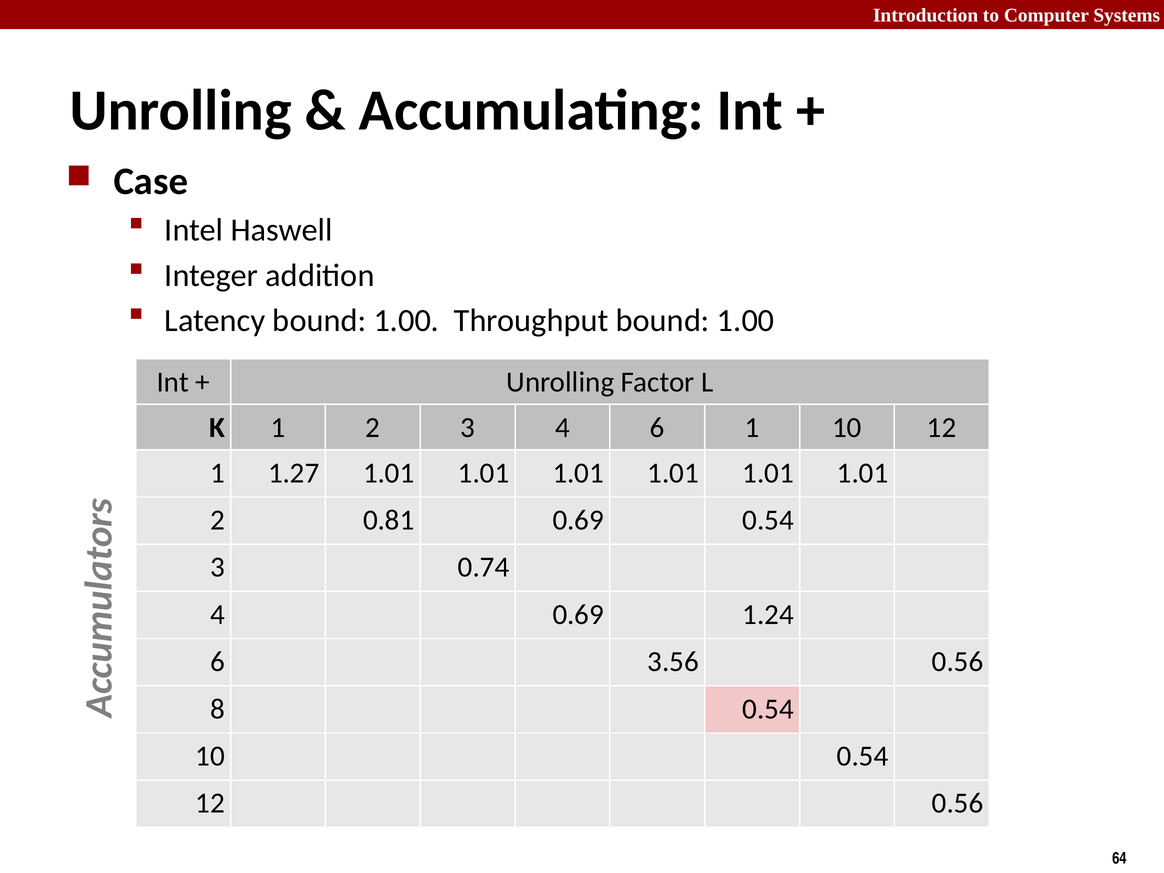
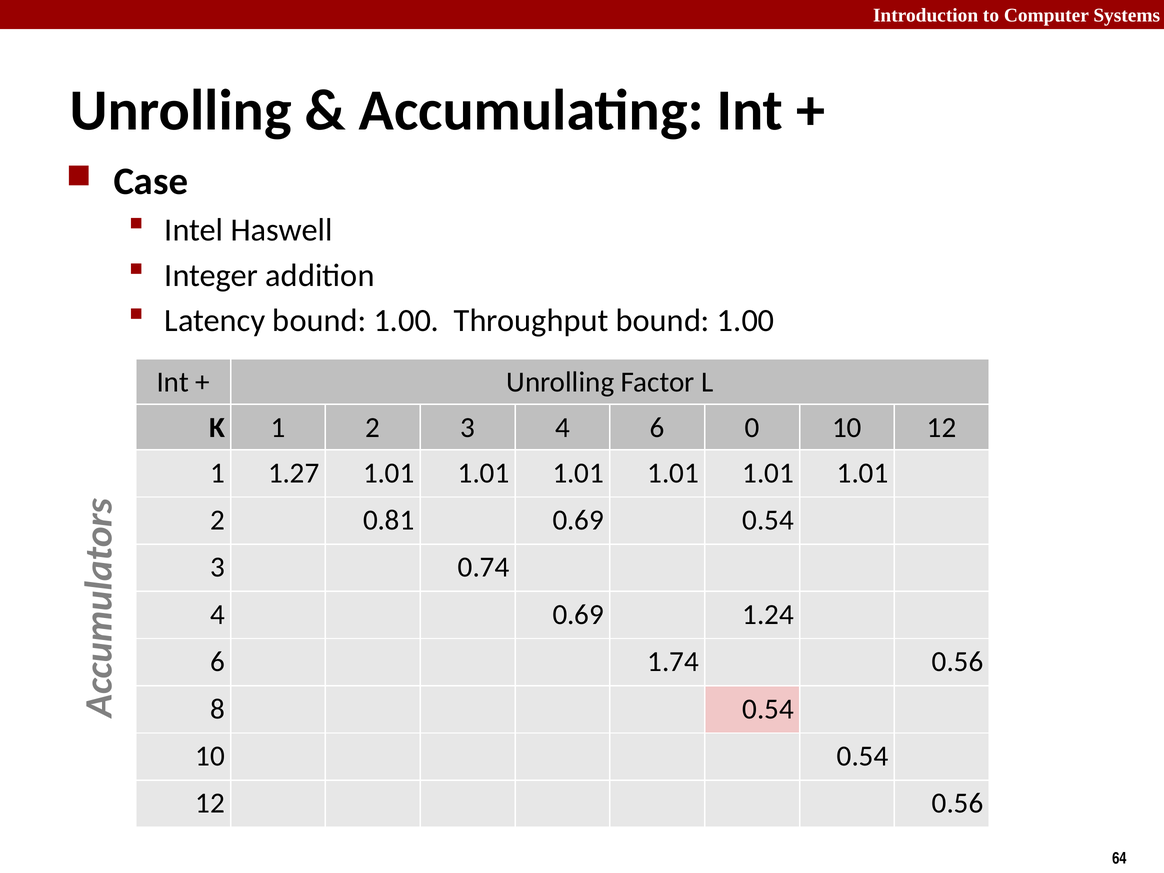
6 1: 1 -> 0 (752, 428)
3.56: 3.56 -> 1.74 (673, 662)
